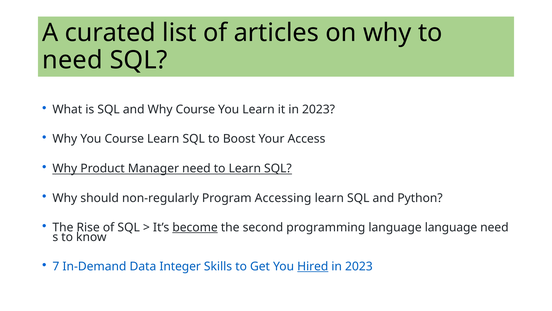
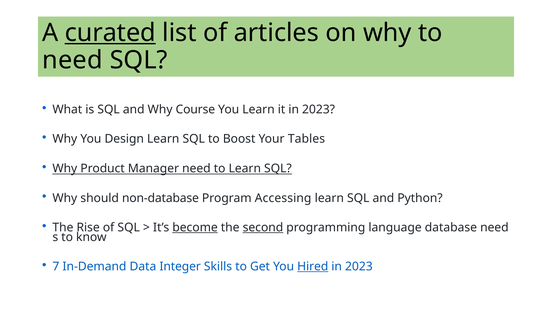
curated underline: none -> present (110, 33)
You Course: Course -> Design (124, 139)
Access: Access -> Tables (306, 139)
non-regularly: non-regularly -> non-database (160, 198)
second underline: none -> present (263, 227)
language language: language -> database (451, 227)
